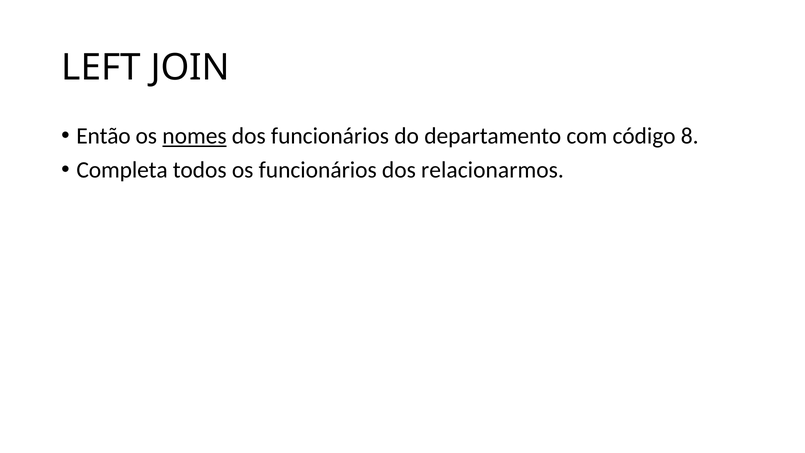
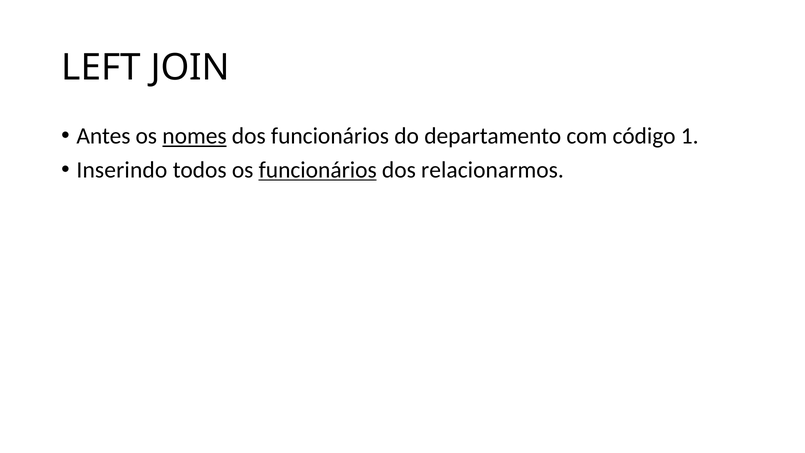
Então: Então -> Antes (103, 136)
8: 8 -> 1 (690, 136)
Completa: Completa -> Inserindo (122, 170)
funcionários underline: none -> present (318, 170)
